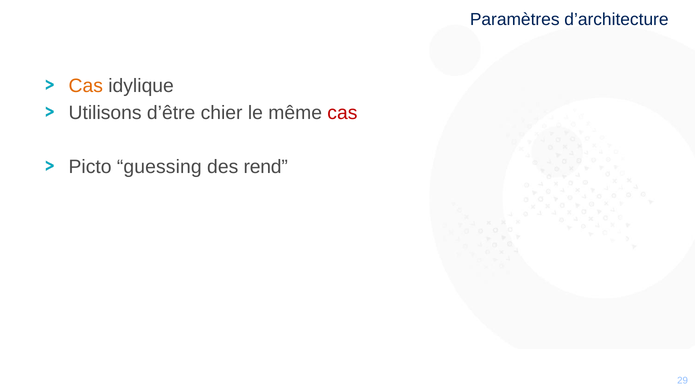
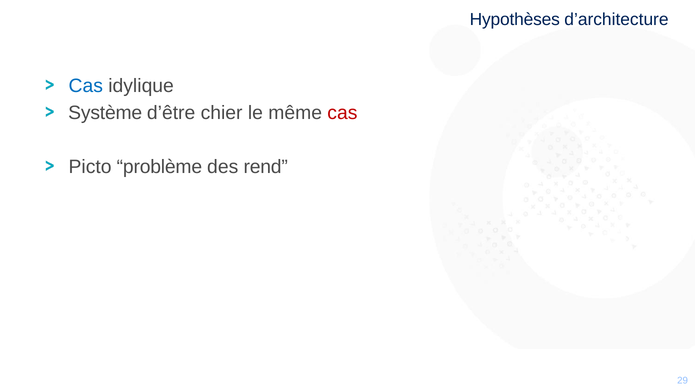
Paramètres: Paramètres -> Hypothèses (515, 19)
Cas colour: orange -> blue (86, 86)
Utilisons: Utilisons -> Système (105, 113)
guessing: guessing -> problème (159, 167)
